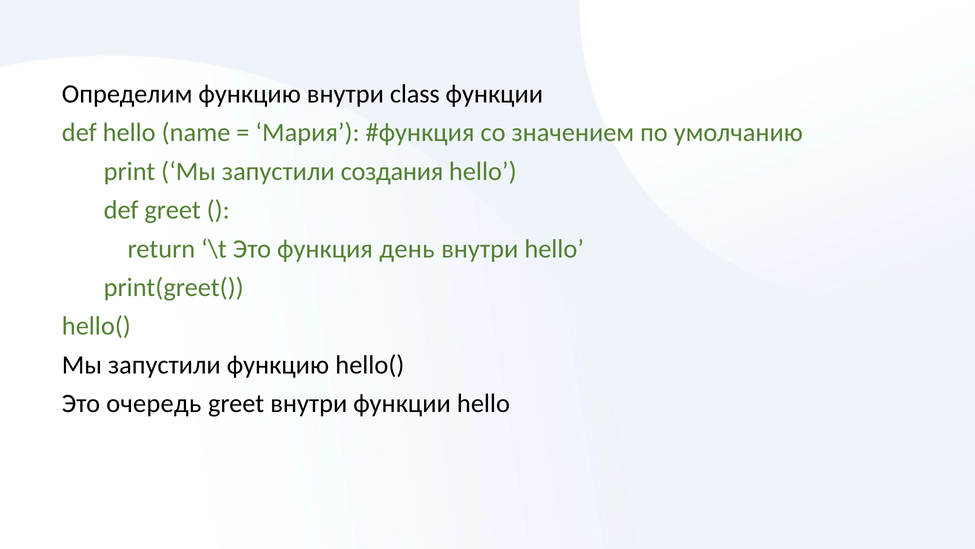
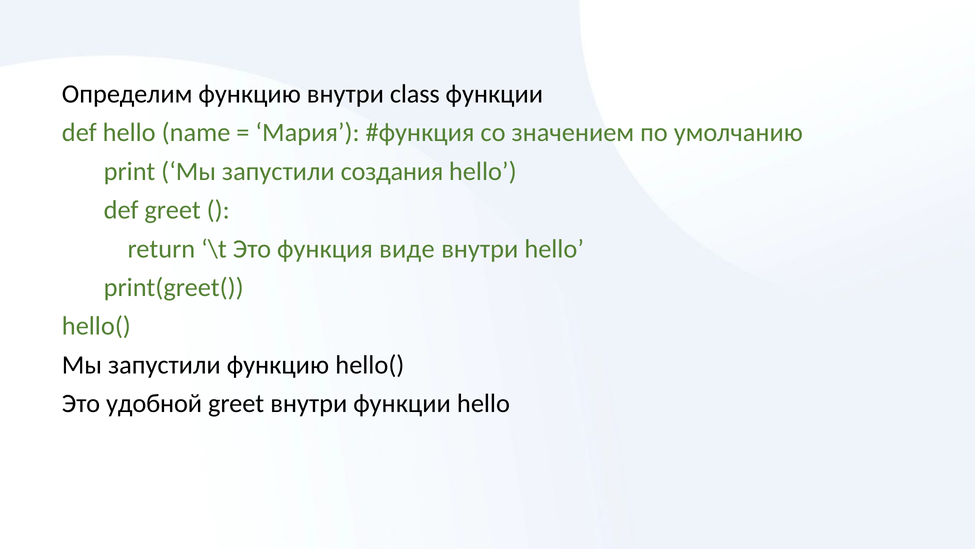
день: день -> виде (407, 249)
очередь: очередь -> удобной (154, 403)
